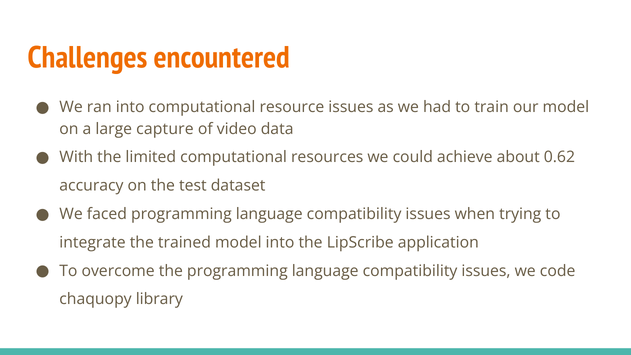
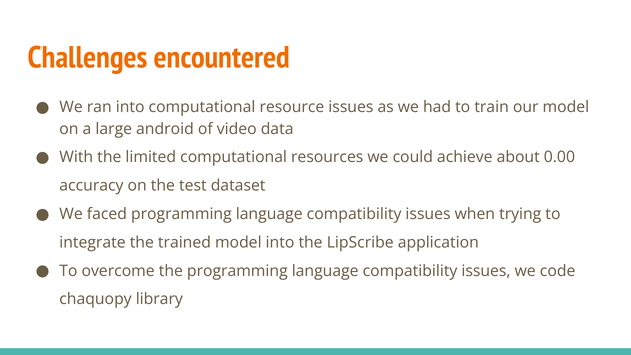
capture: capture -> android (165, 129)
0.62: 0.62 -> 0.00 (559, 157)
